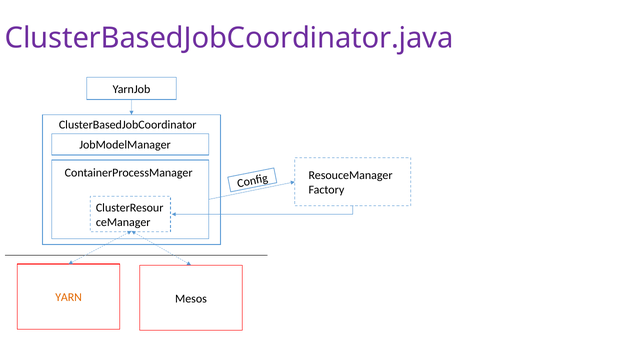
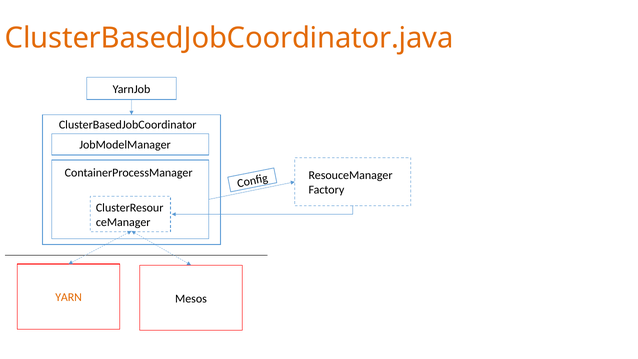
ClusterBasedJobCoordinator.java colour: purple -> orange (229, 38)
